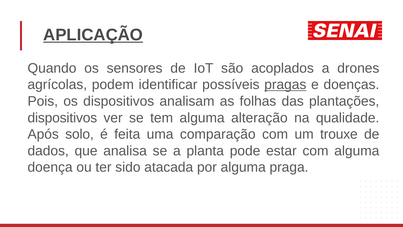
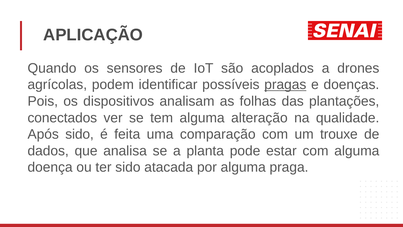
APLICAÇÃO underline: present -> none (93, 35)
dispositivos: dispositivos -> conectados (62, 118)
Após solo: solo -> sido (80, 134)
